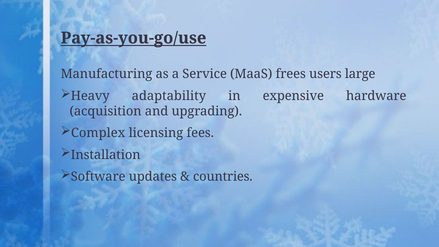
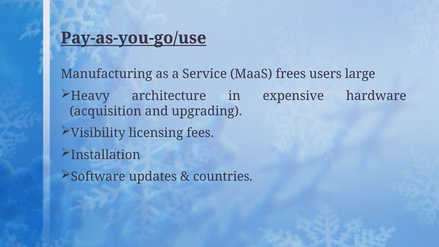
adaptability: adaptability -> architecture (169, 96)
Complex: Complex -> Visibility (98, 133)
